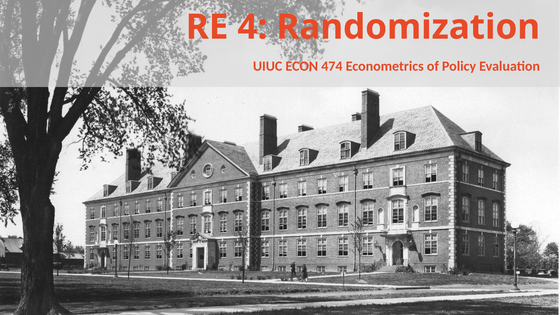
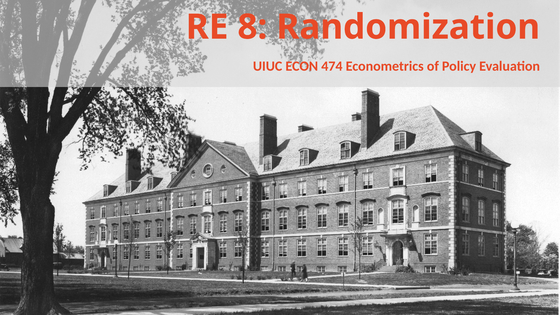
4: 4 -> 8 (252, 27)
